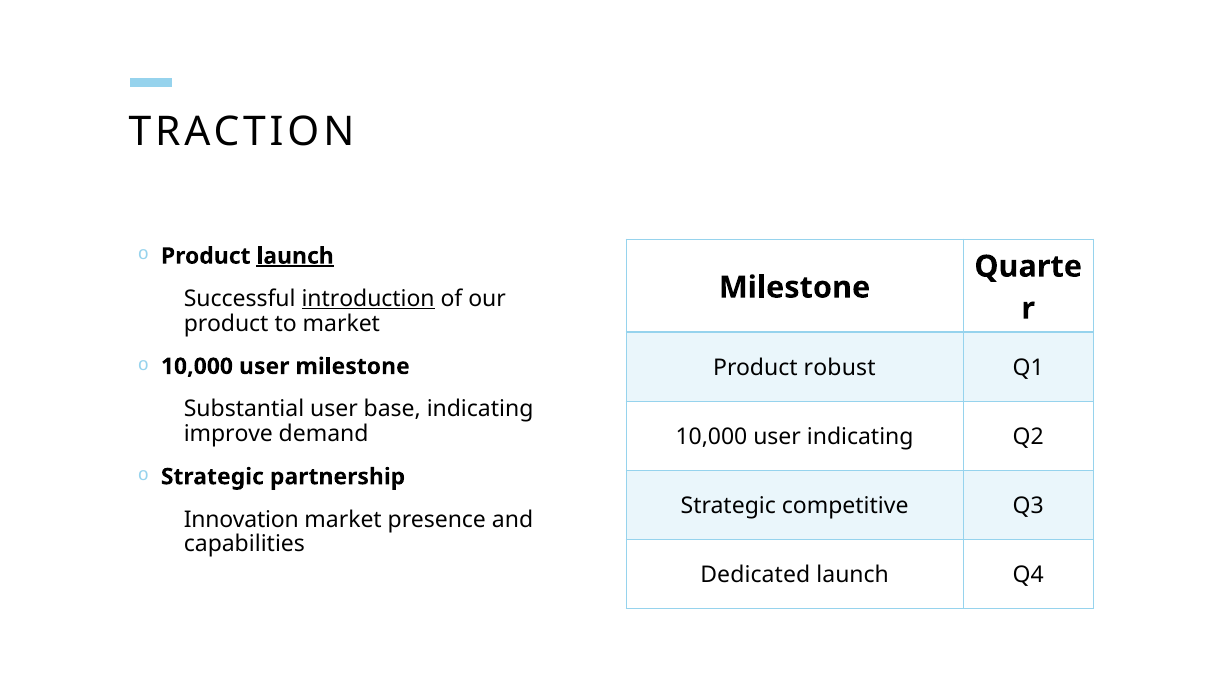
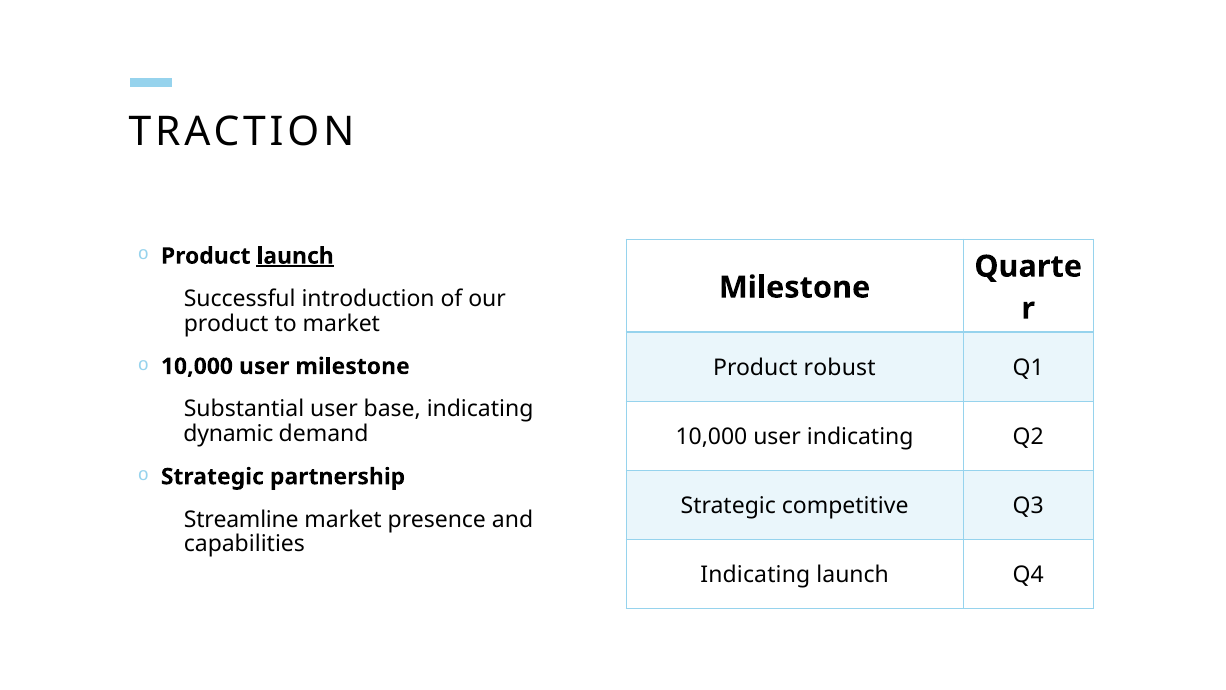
introduction underline: present -> none (368, 299)
improve: improve -> dynamic (228, 434)
Innovation: Innovation -> Streamline (241, 519)
Dedicated: Dedicated -> Indicating (755, 575)
